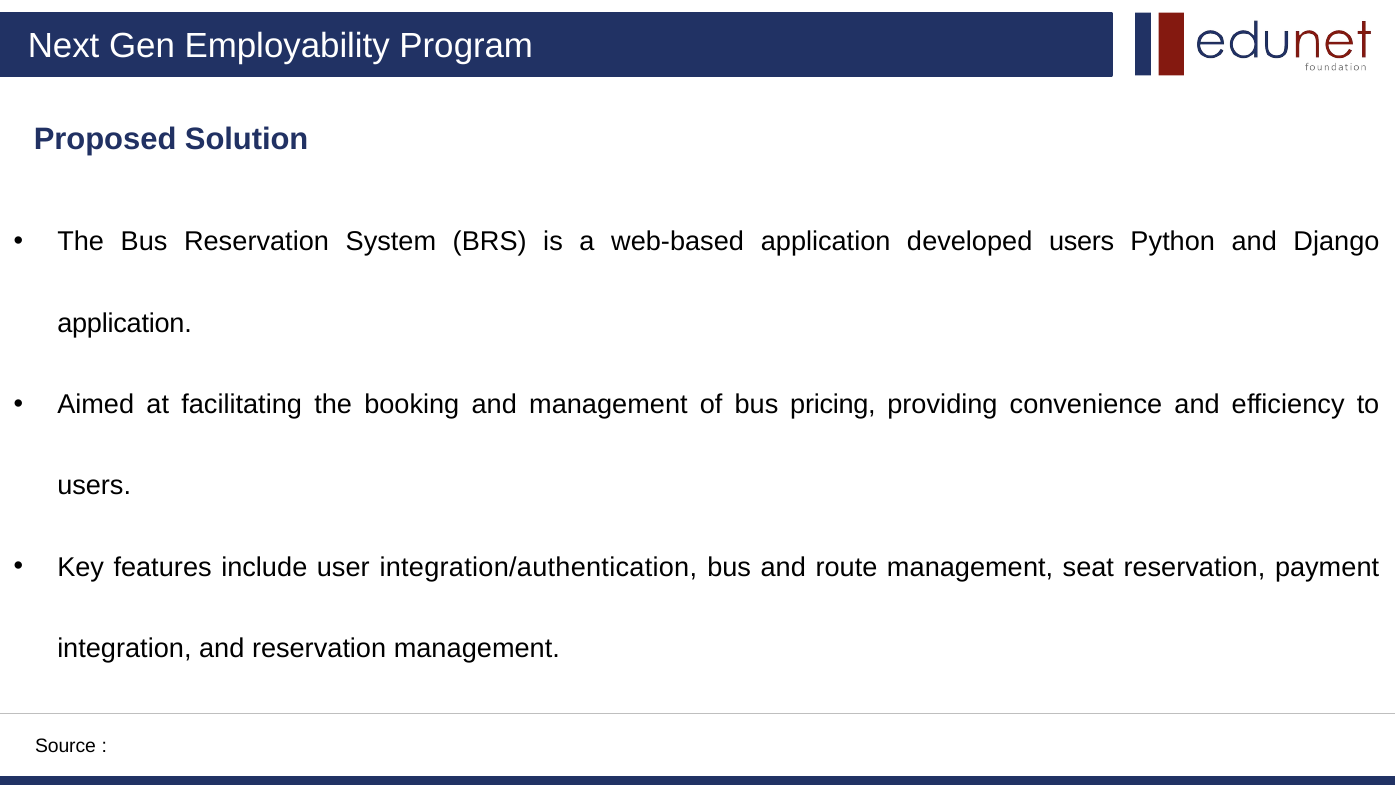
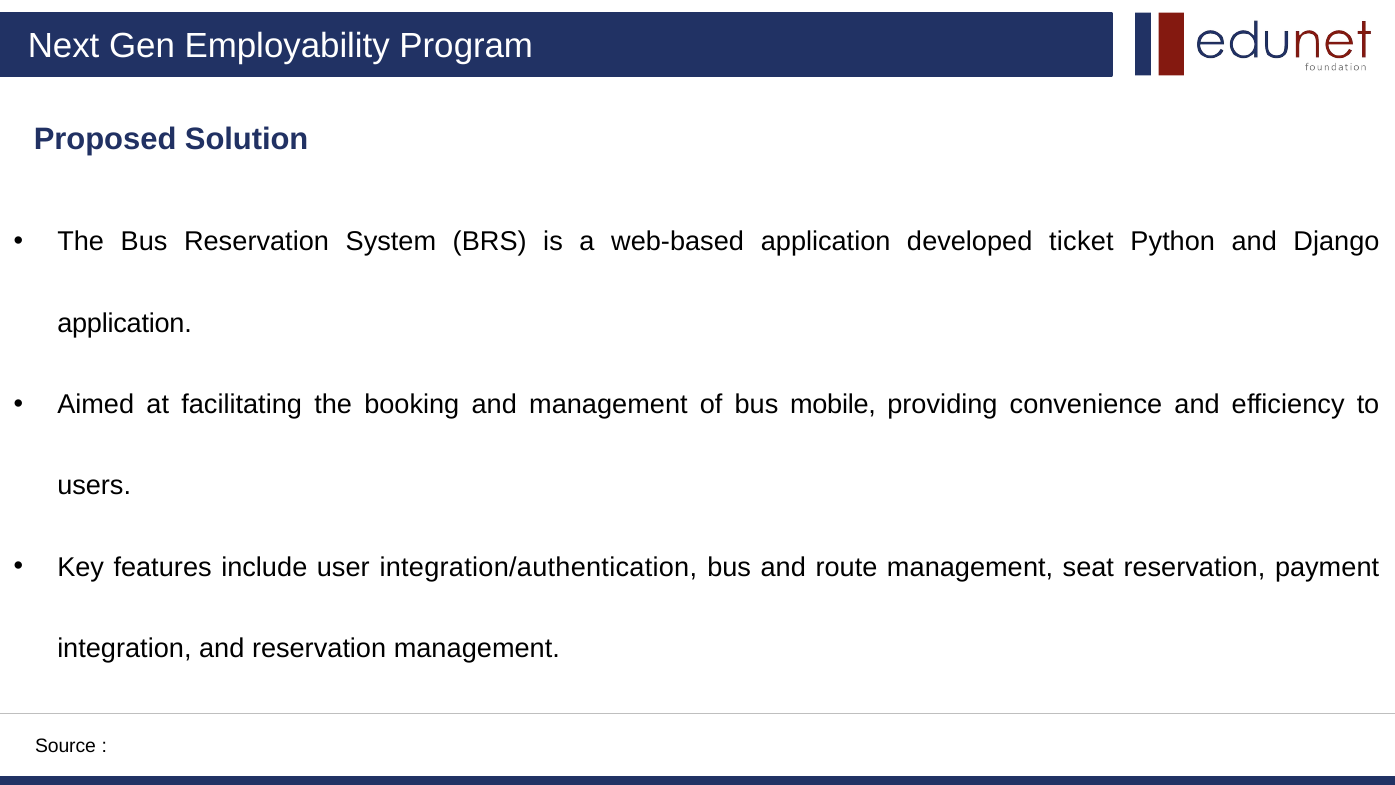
developed users: users -> ticket (1081, 242)
pricing: pricing -> mobile (833, 404)
